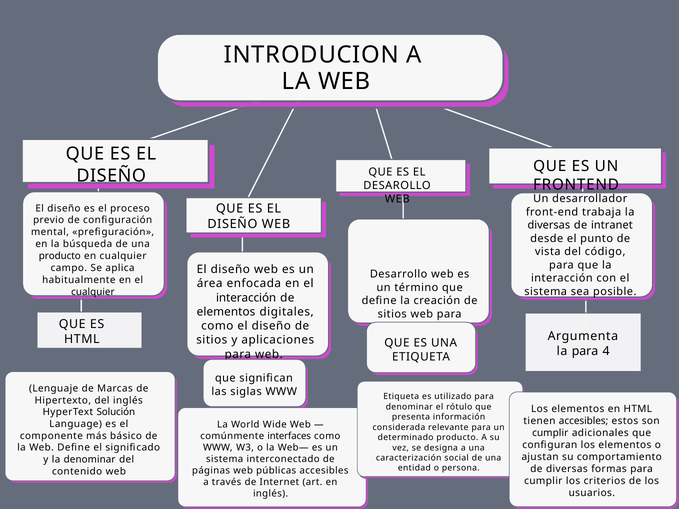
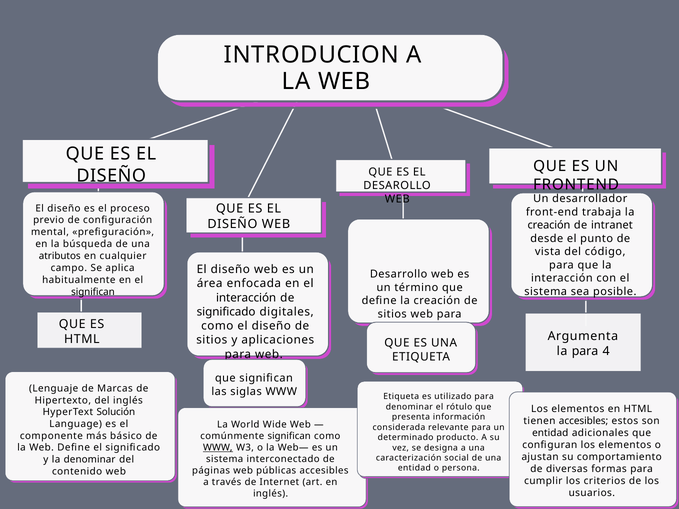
diversas: diversas -> creación (549, 225)
producto: producto -> atributos (60, 256)
cualquier: cualquier -> significan (93, 292)
elementos: elementos -> significado (226, 312)
cumplir: cumplir -> entidad (550, 433)
interfaces: interfaces -> significan (289, 436)
WWW underline: none -> present (218, 448)
